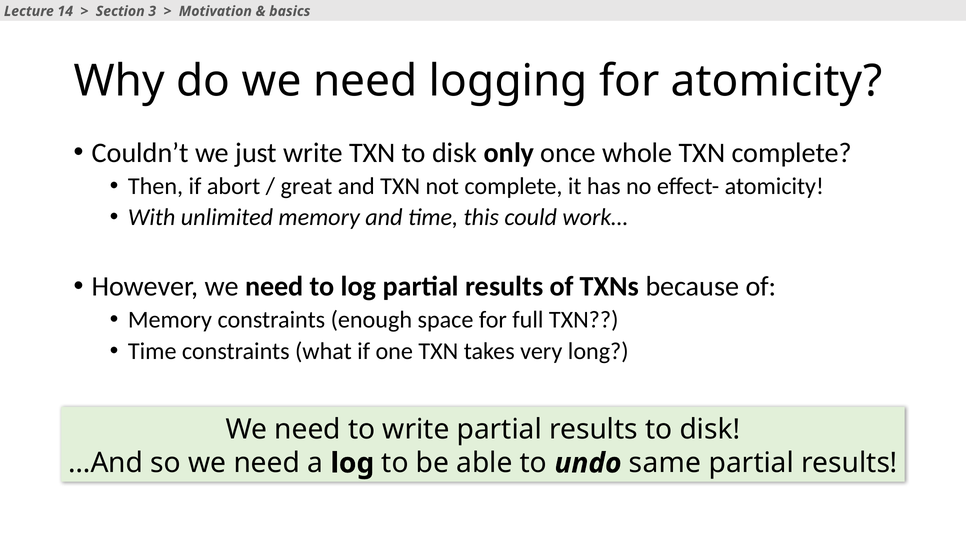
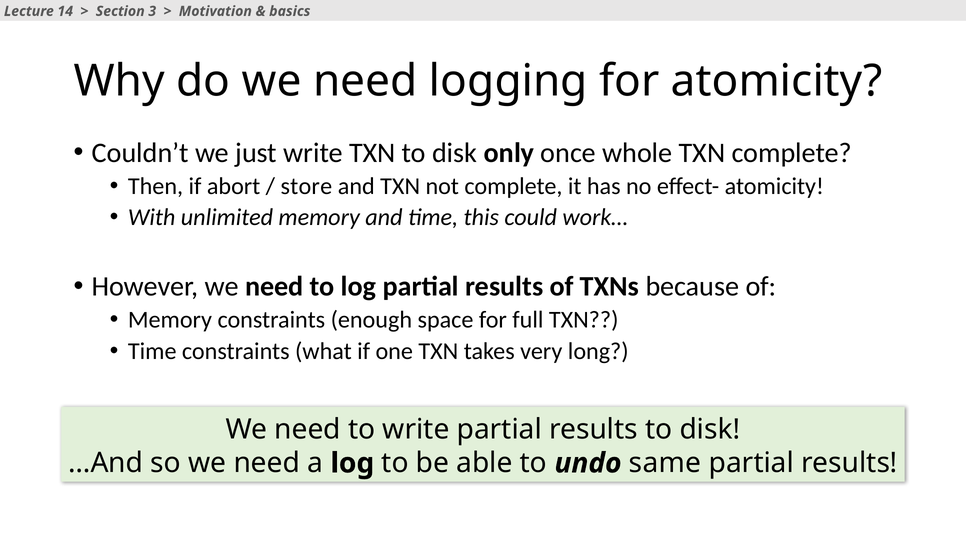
great: great -> store (306, 186)
